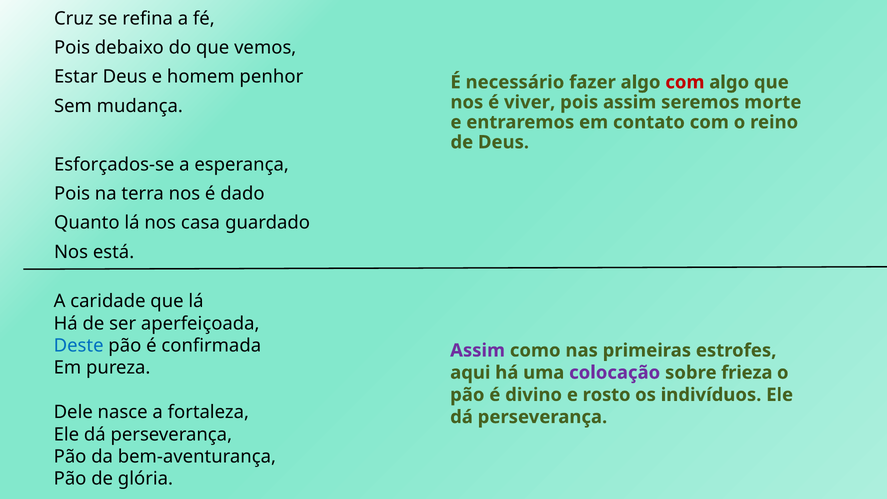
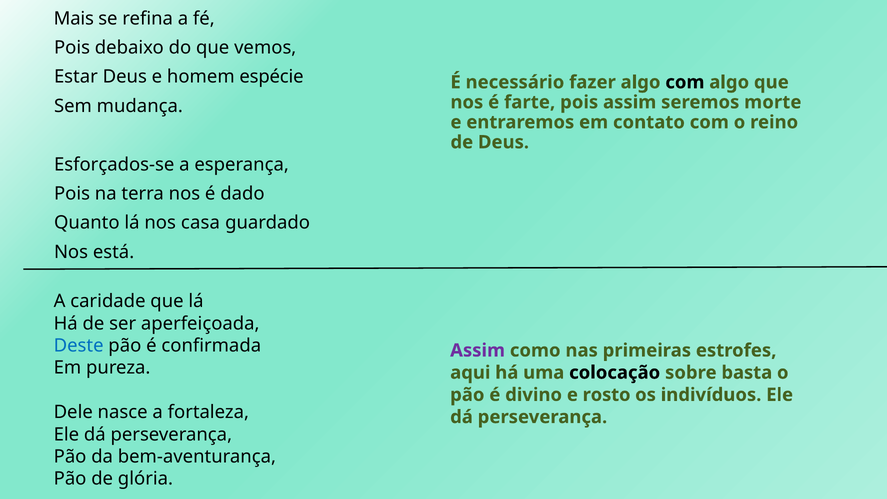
Cruz: Cruz -> Mais (74, 18)
penhor: penhor -> espécie (272, 77)
com colour: red -> black (685, 82)
viver: viver -> farte (530, 102)
colocação colour: purple -> black (615, 373)
frieza: frieza -> basta (747, 373)
